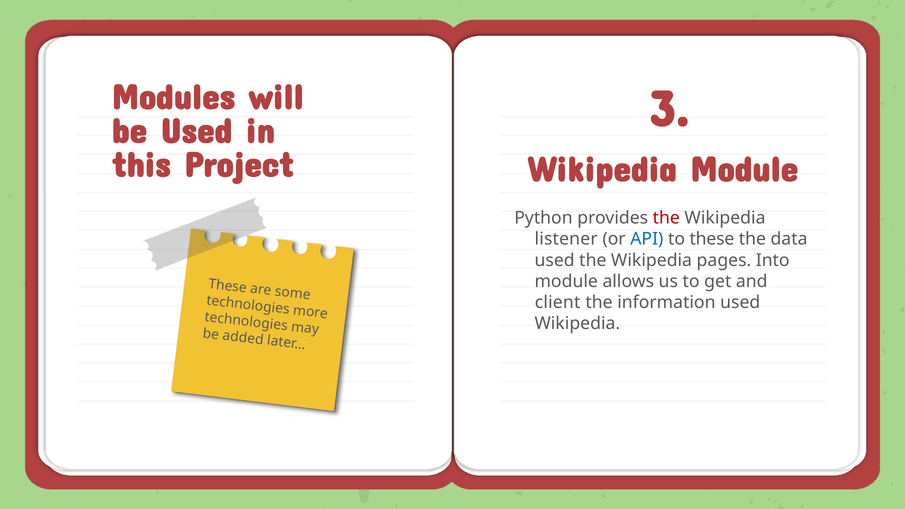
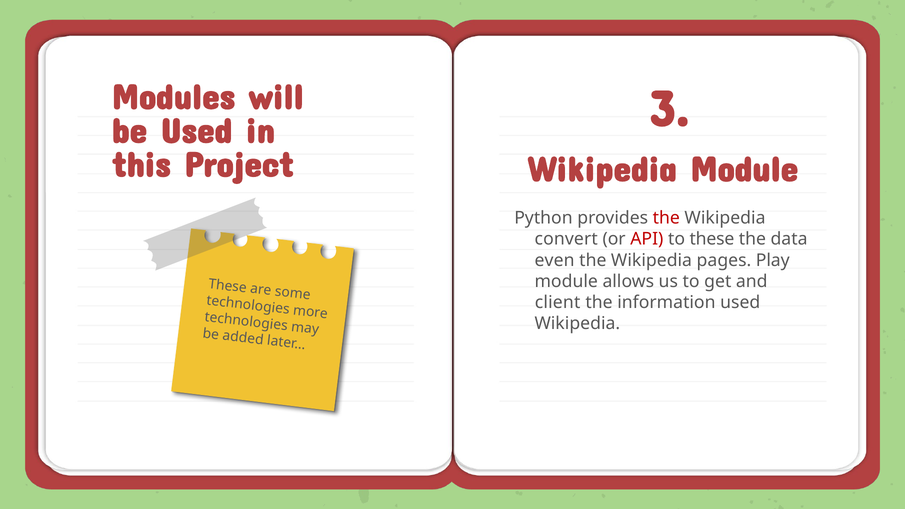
listener: listener -> convert (566, 239)
API colour: blue -> red (647, 239)
used: used -> even (555, 260)
Into: Into -> Play (773, 260)
